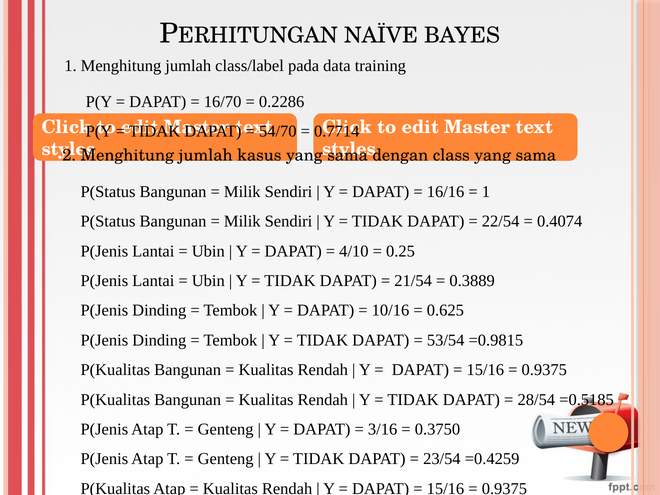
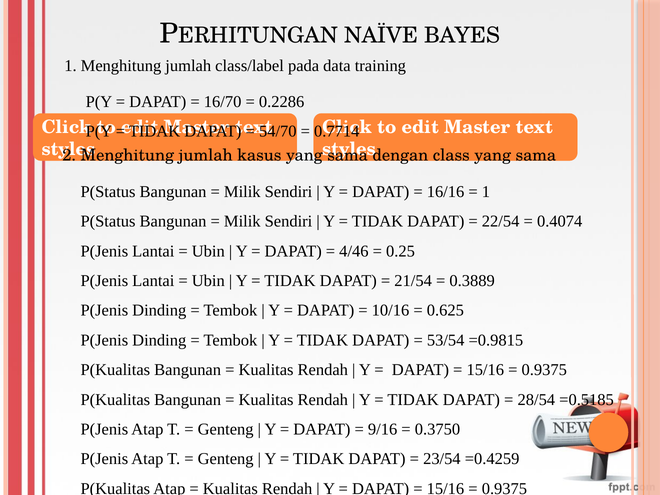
4/10: 4/10 -> 4/46 (354, 251)
3/16: 3/16 -> 9/16 (383, 429)
